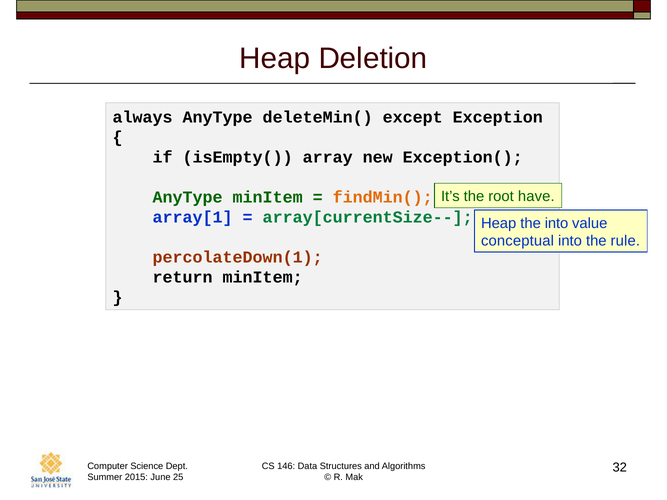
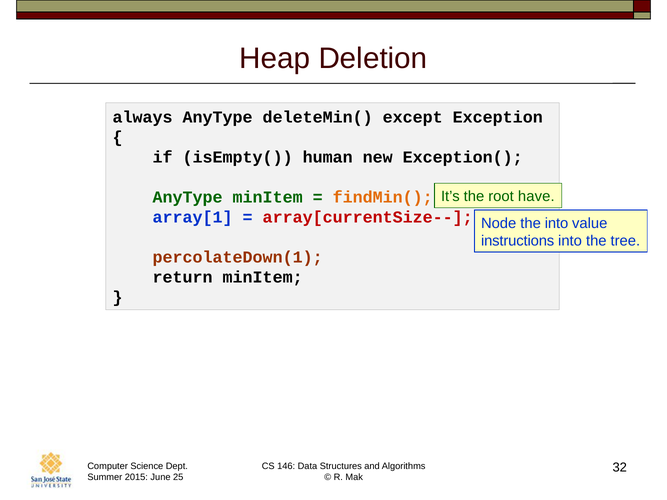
array: array -> human (328, 158)
array[currentSize-- colour: green -> red (368, 218)
Heap: Heap -> Node (499, 223)
conceptual: conceptual -> instructions (518, 241)
rule: rule -> tree (625, 241)
